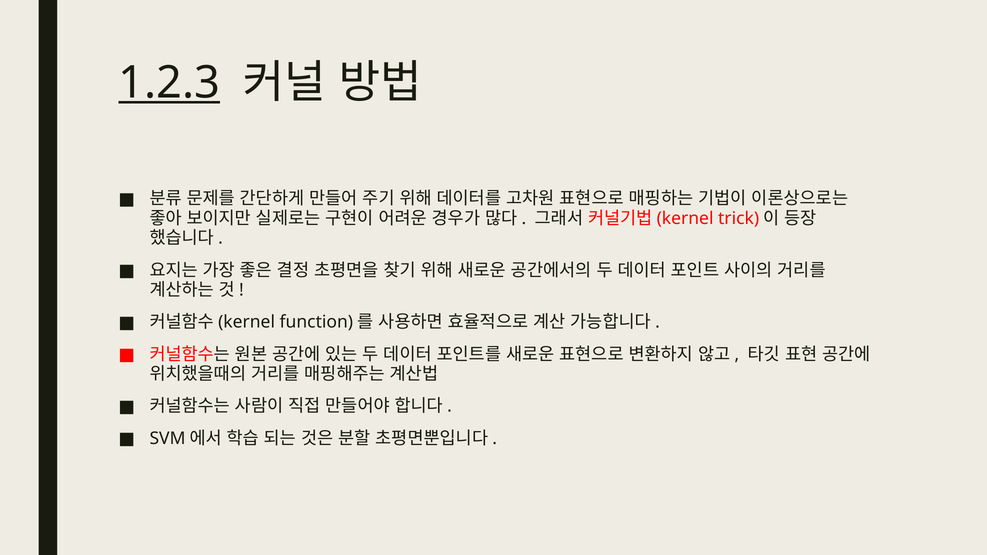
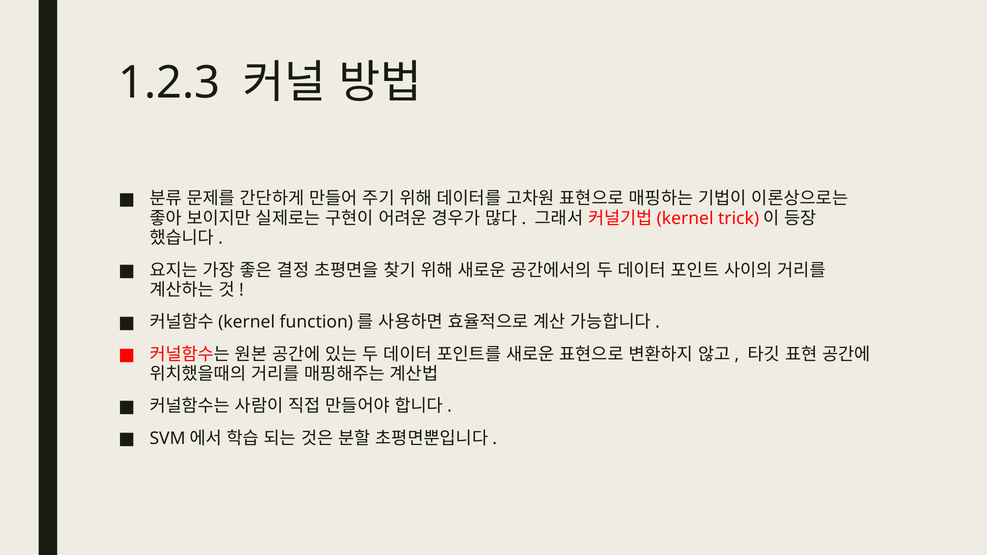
1.2.3 underline: present -> none (169, 83)
